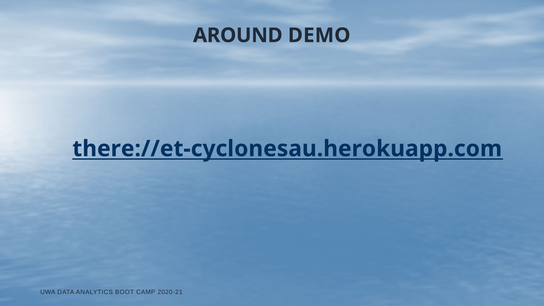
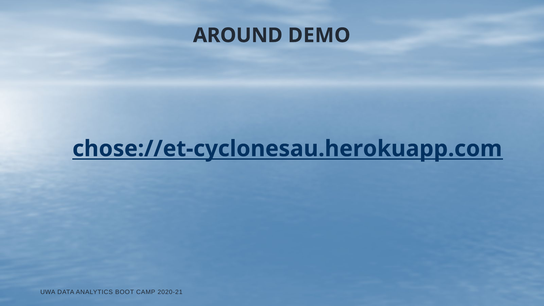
there://et-cyclonesau.herokuapp.com: there://et-cyclonesau.herokuapp.com -> chose://et-cyclonesau.herokuapp.com (287, 149)
